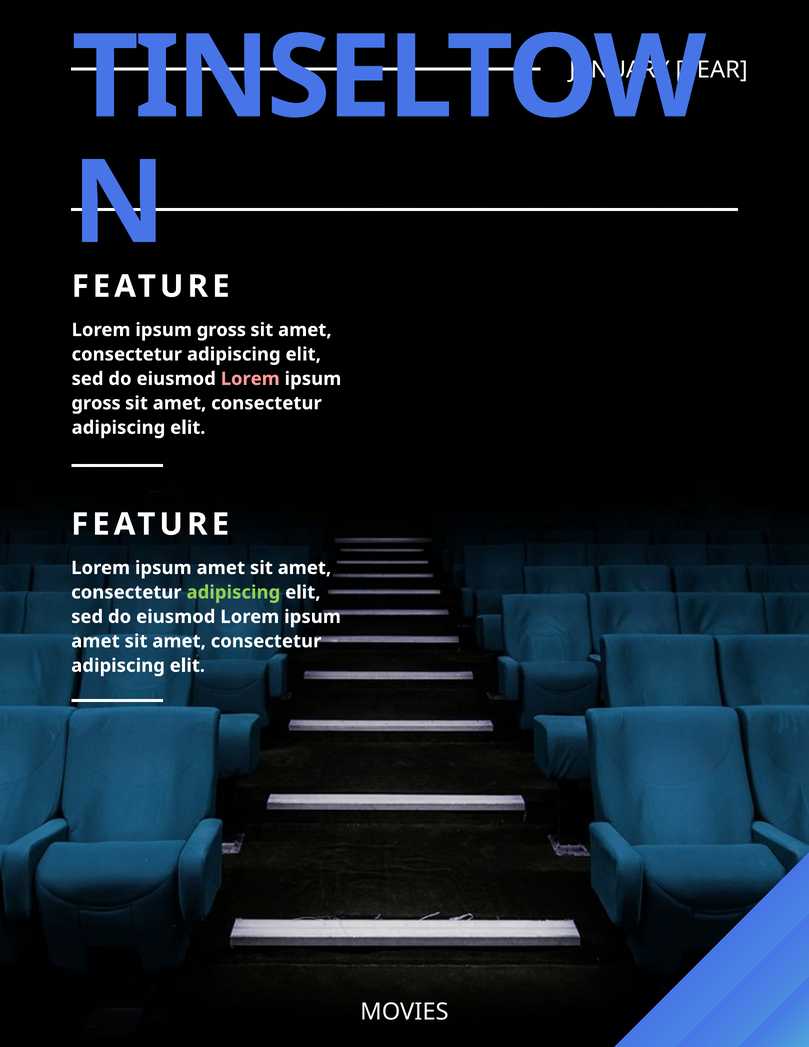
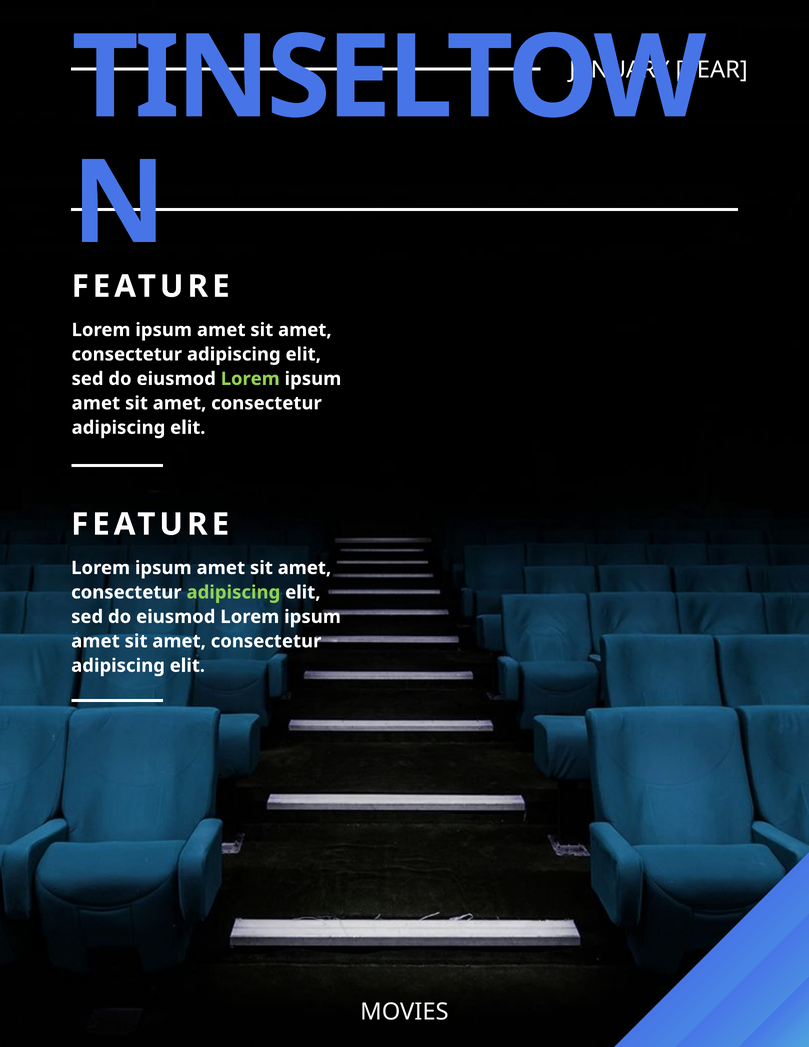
gross: gross -> amet (221, 330)
Lorem colour: pink -> light green (250, 379)
gross: gross -> amet (96, 403)
